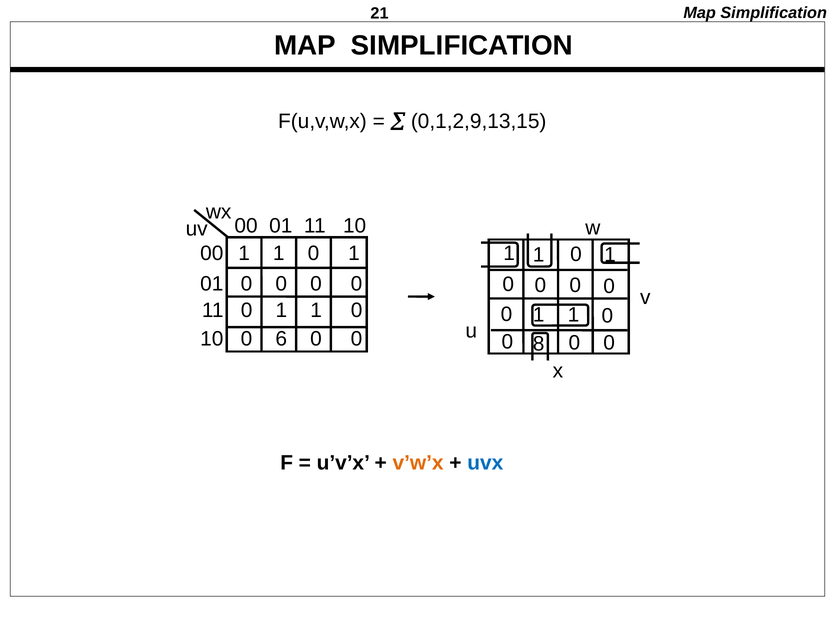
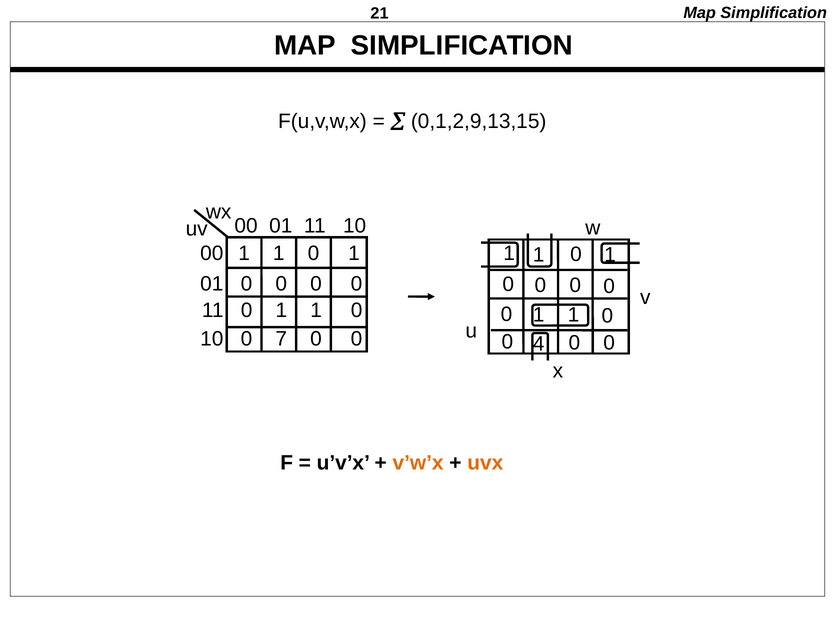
6: 6 -> 7 (281, 339)
8: 8 -> 4 (539, 344)
uvx colour: blue -> orange (485, 463)
